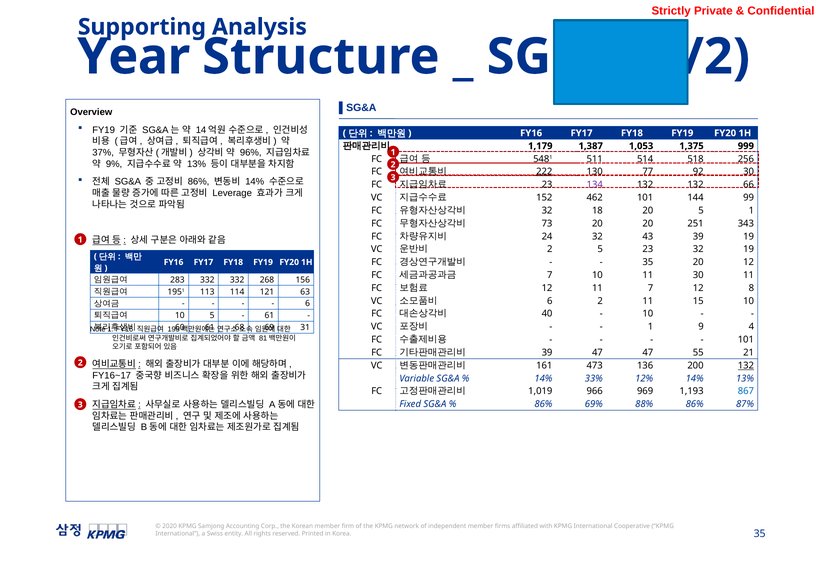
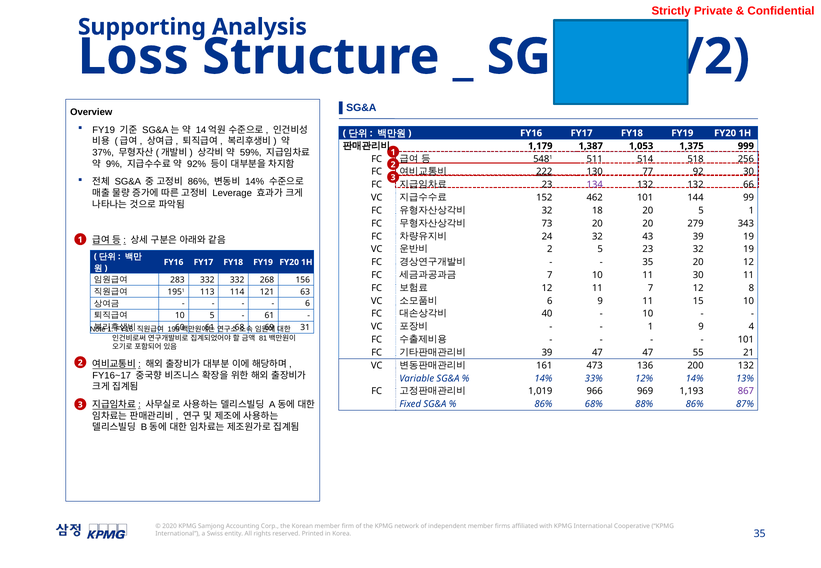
Year: Year -> Loss (133, 57)
96%: 96% -> 59% (251, 153)
13%: 13% -> 92% (196, 164)
251: 251 -> 279 (695, 224)
6 2: 2 -> 9 (600, 301)
132 underline: present -> none (746, 366)
867 colour: blue -> purple (746, 392)
69%: 69% -> 68% (594, 404)
